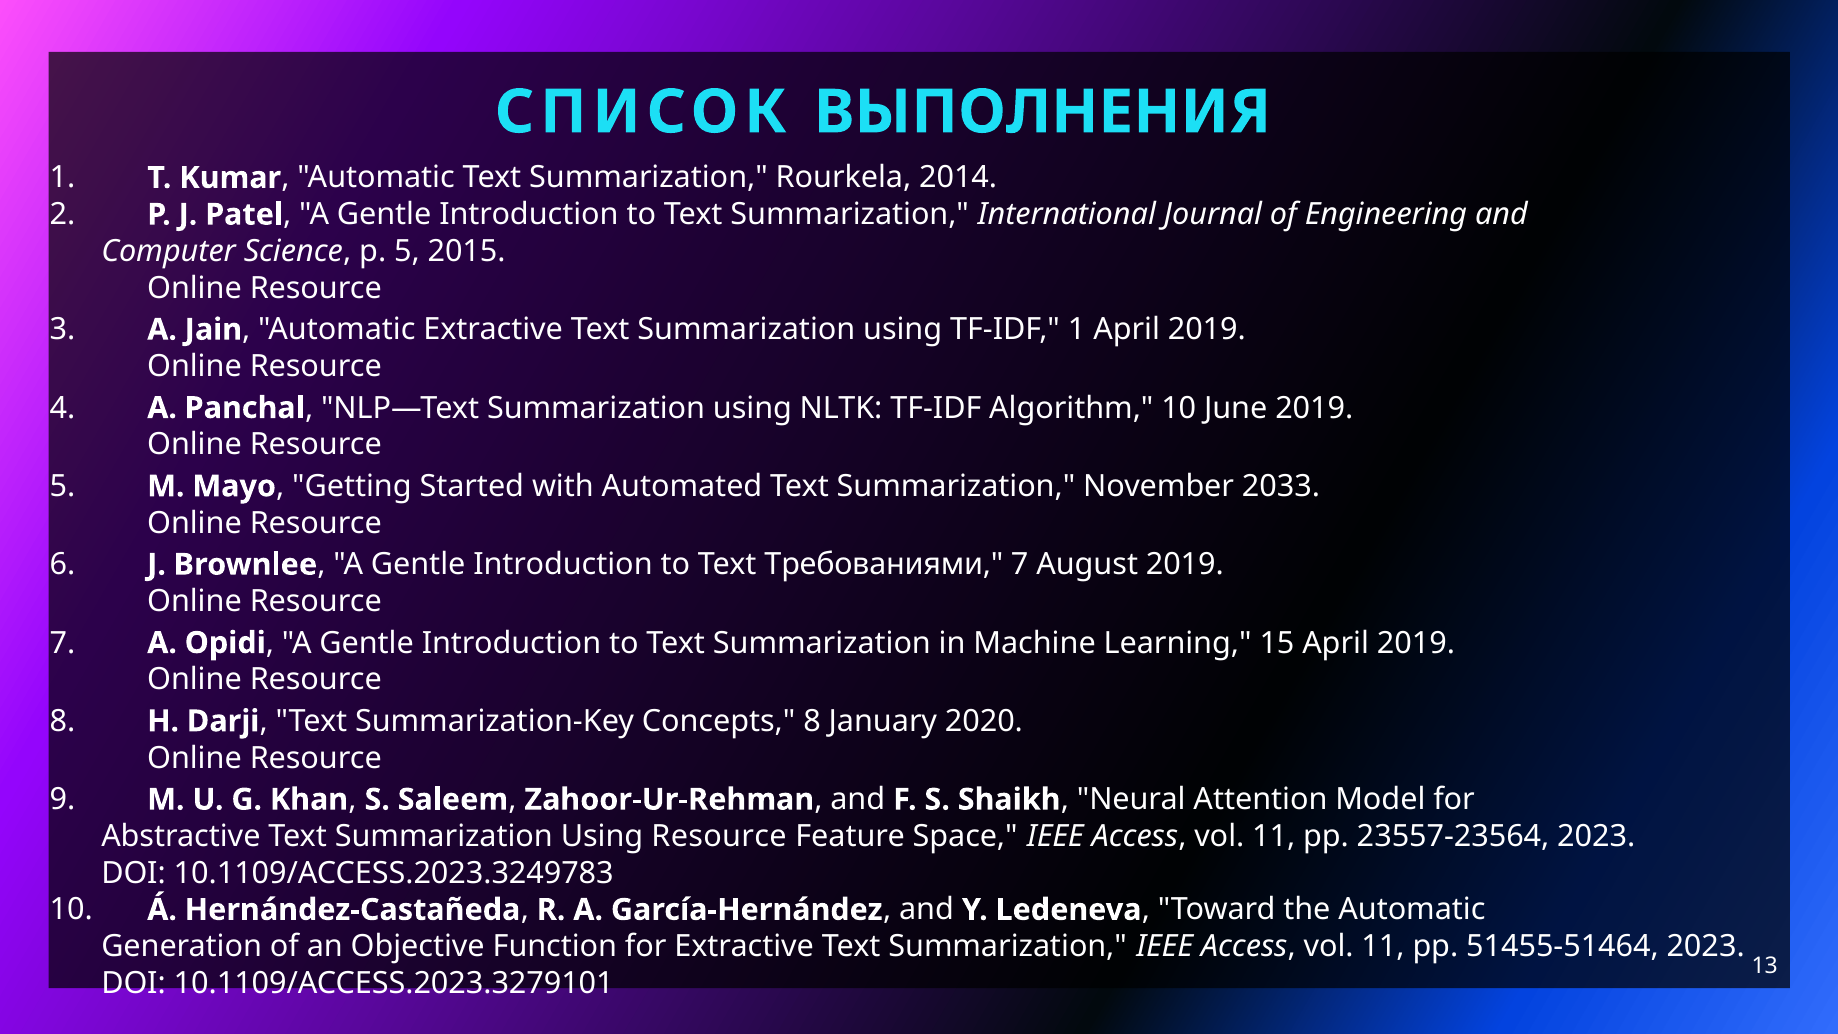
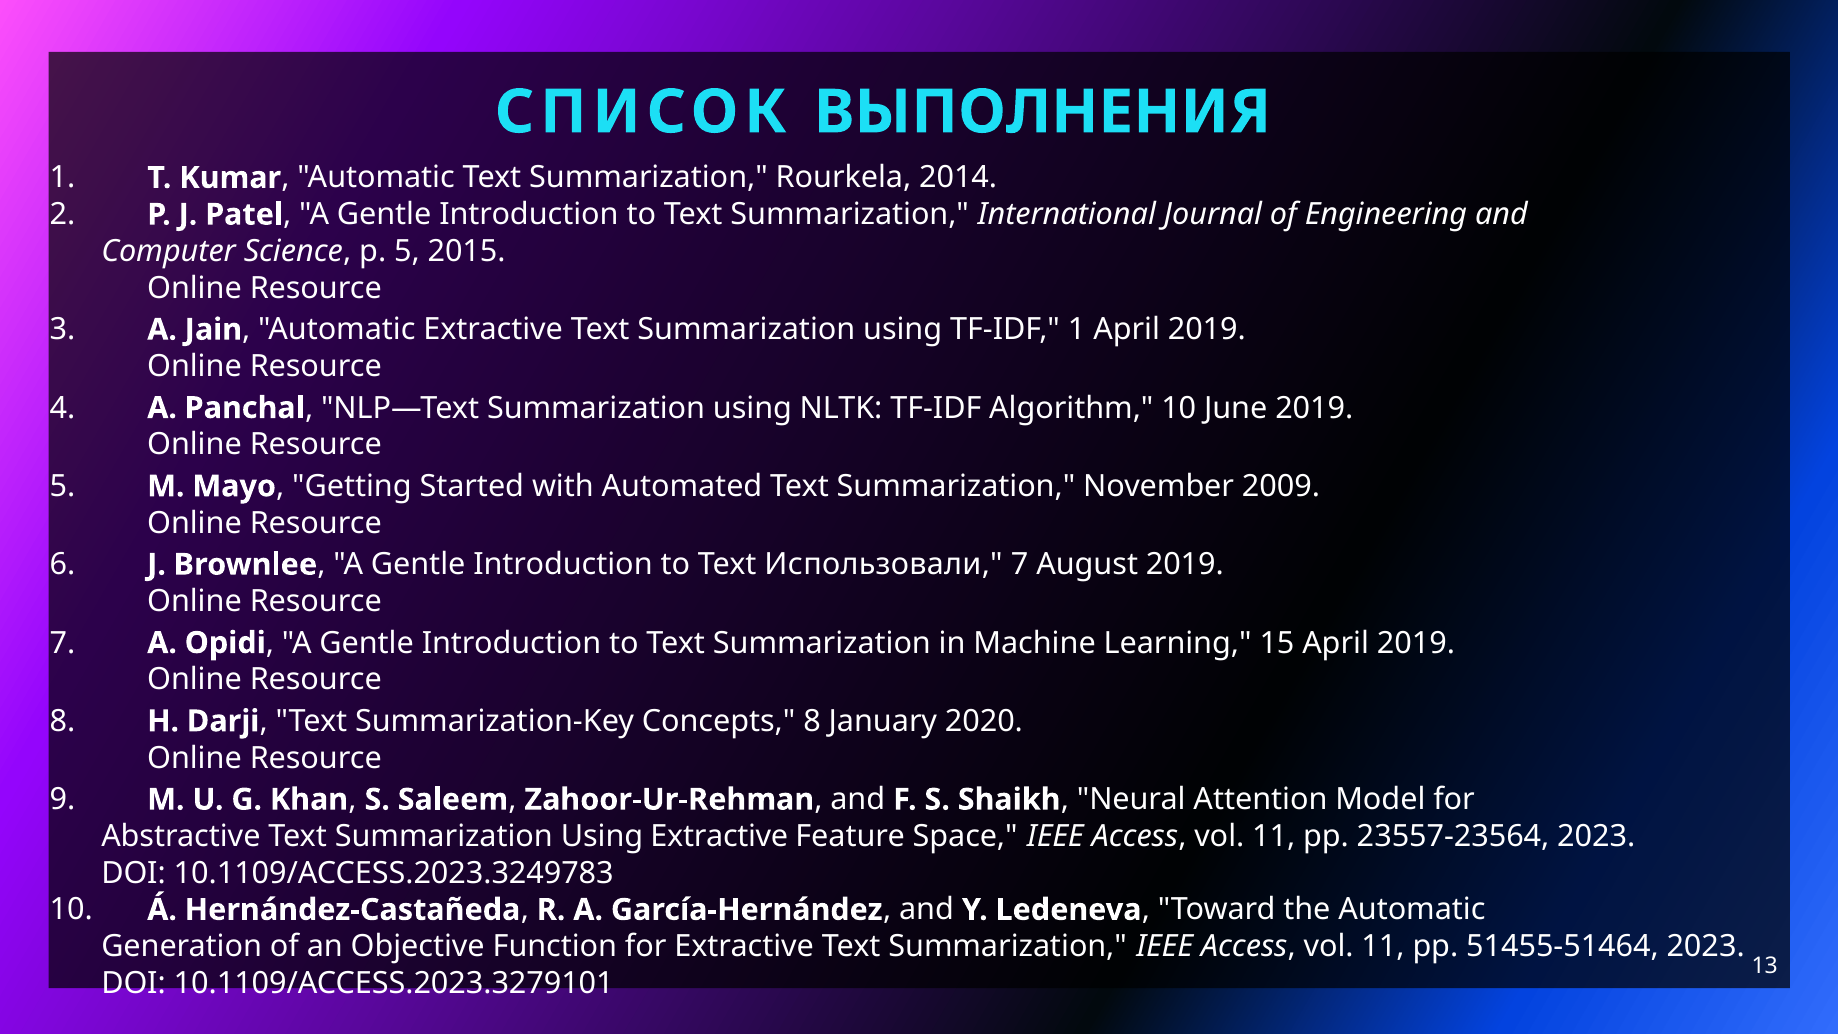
2033: 2033 -> 2009 (1281, 486)
Требованиями: Требованиями -> Использовали (884, 565)
Using Resource: Resource -> Extractive (719, 836)
